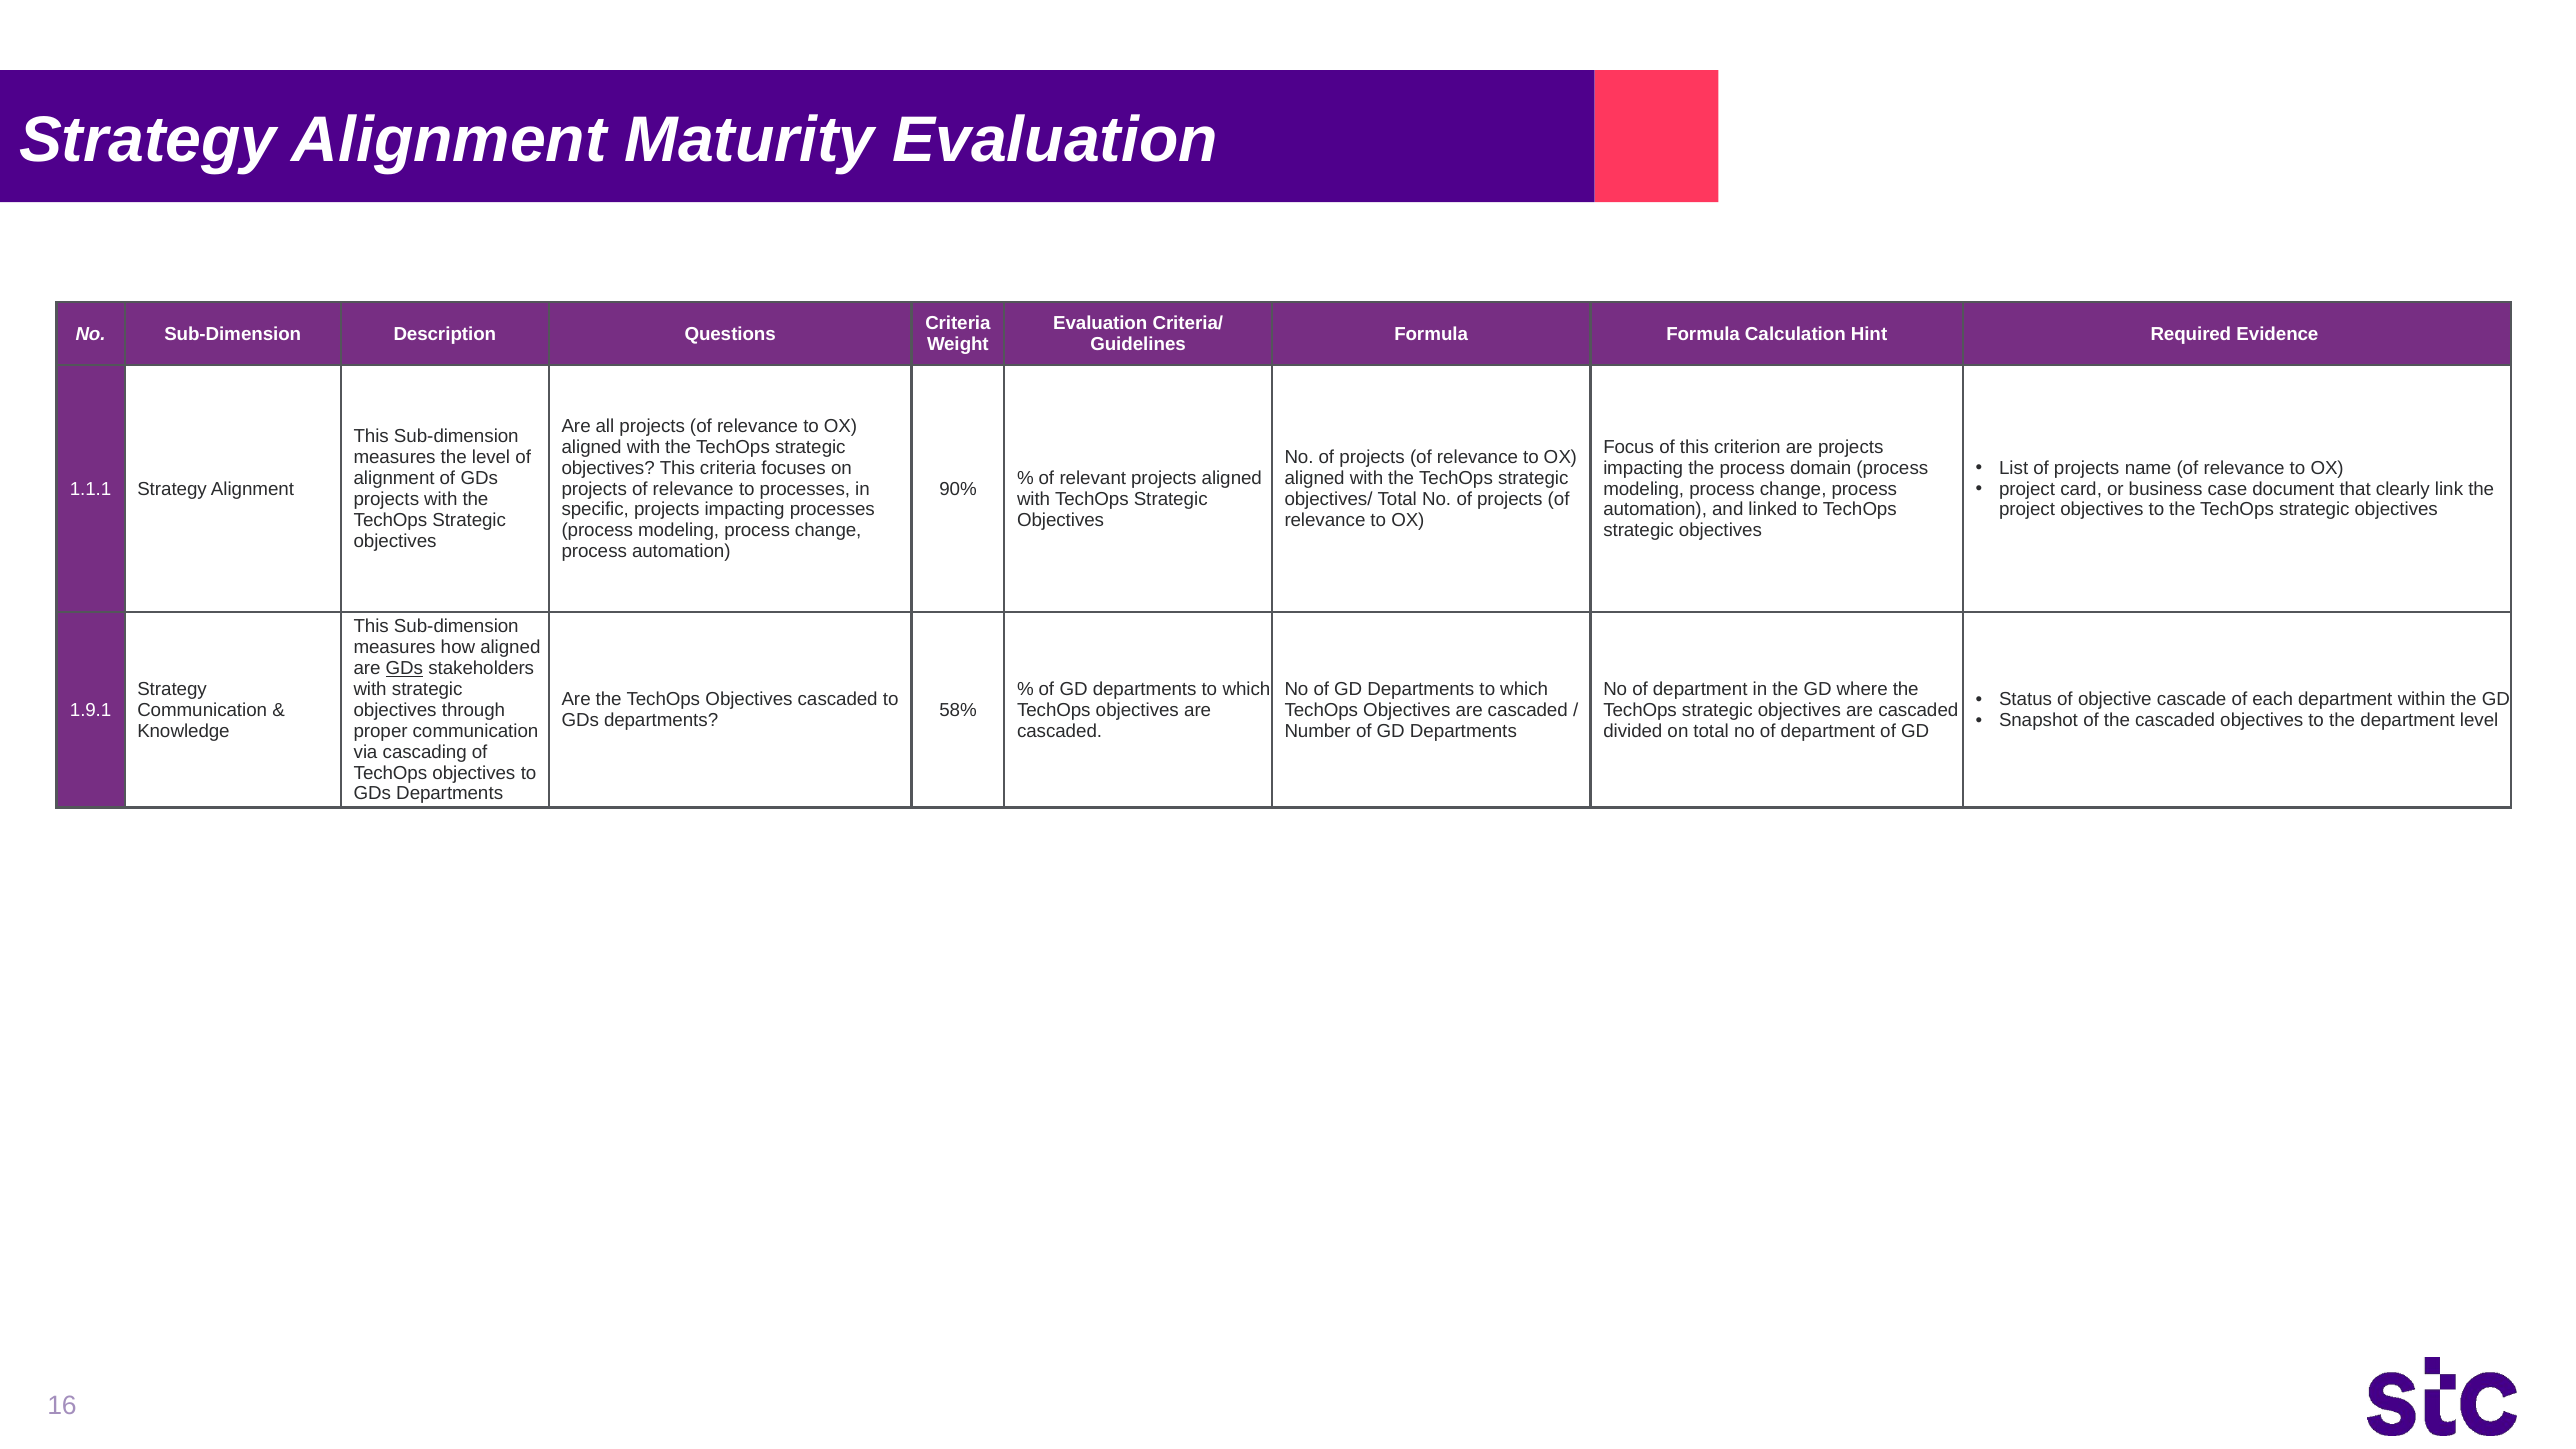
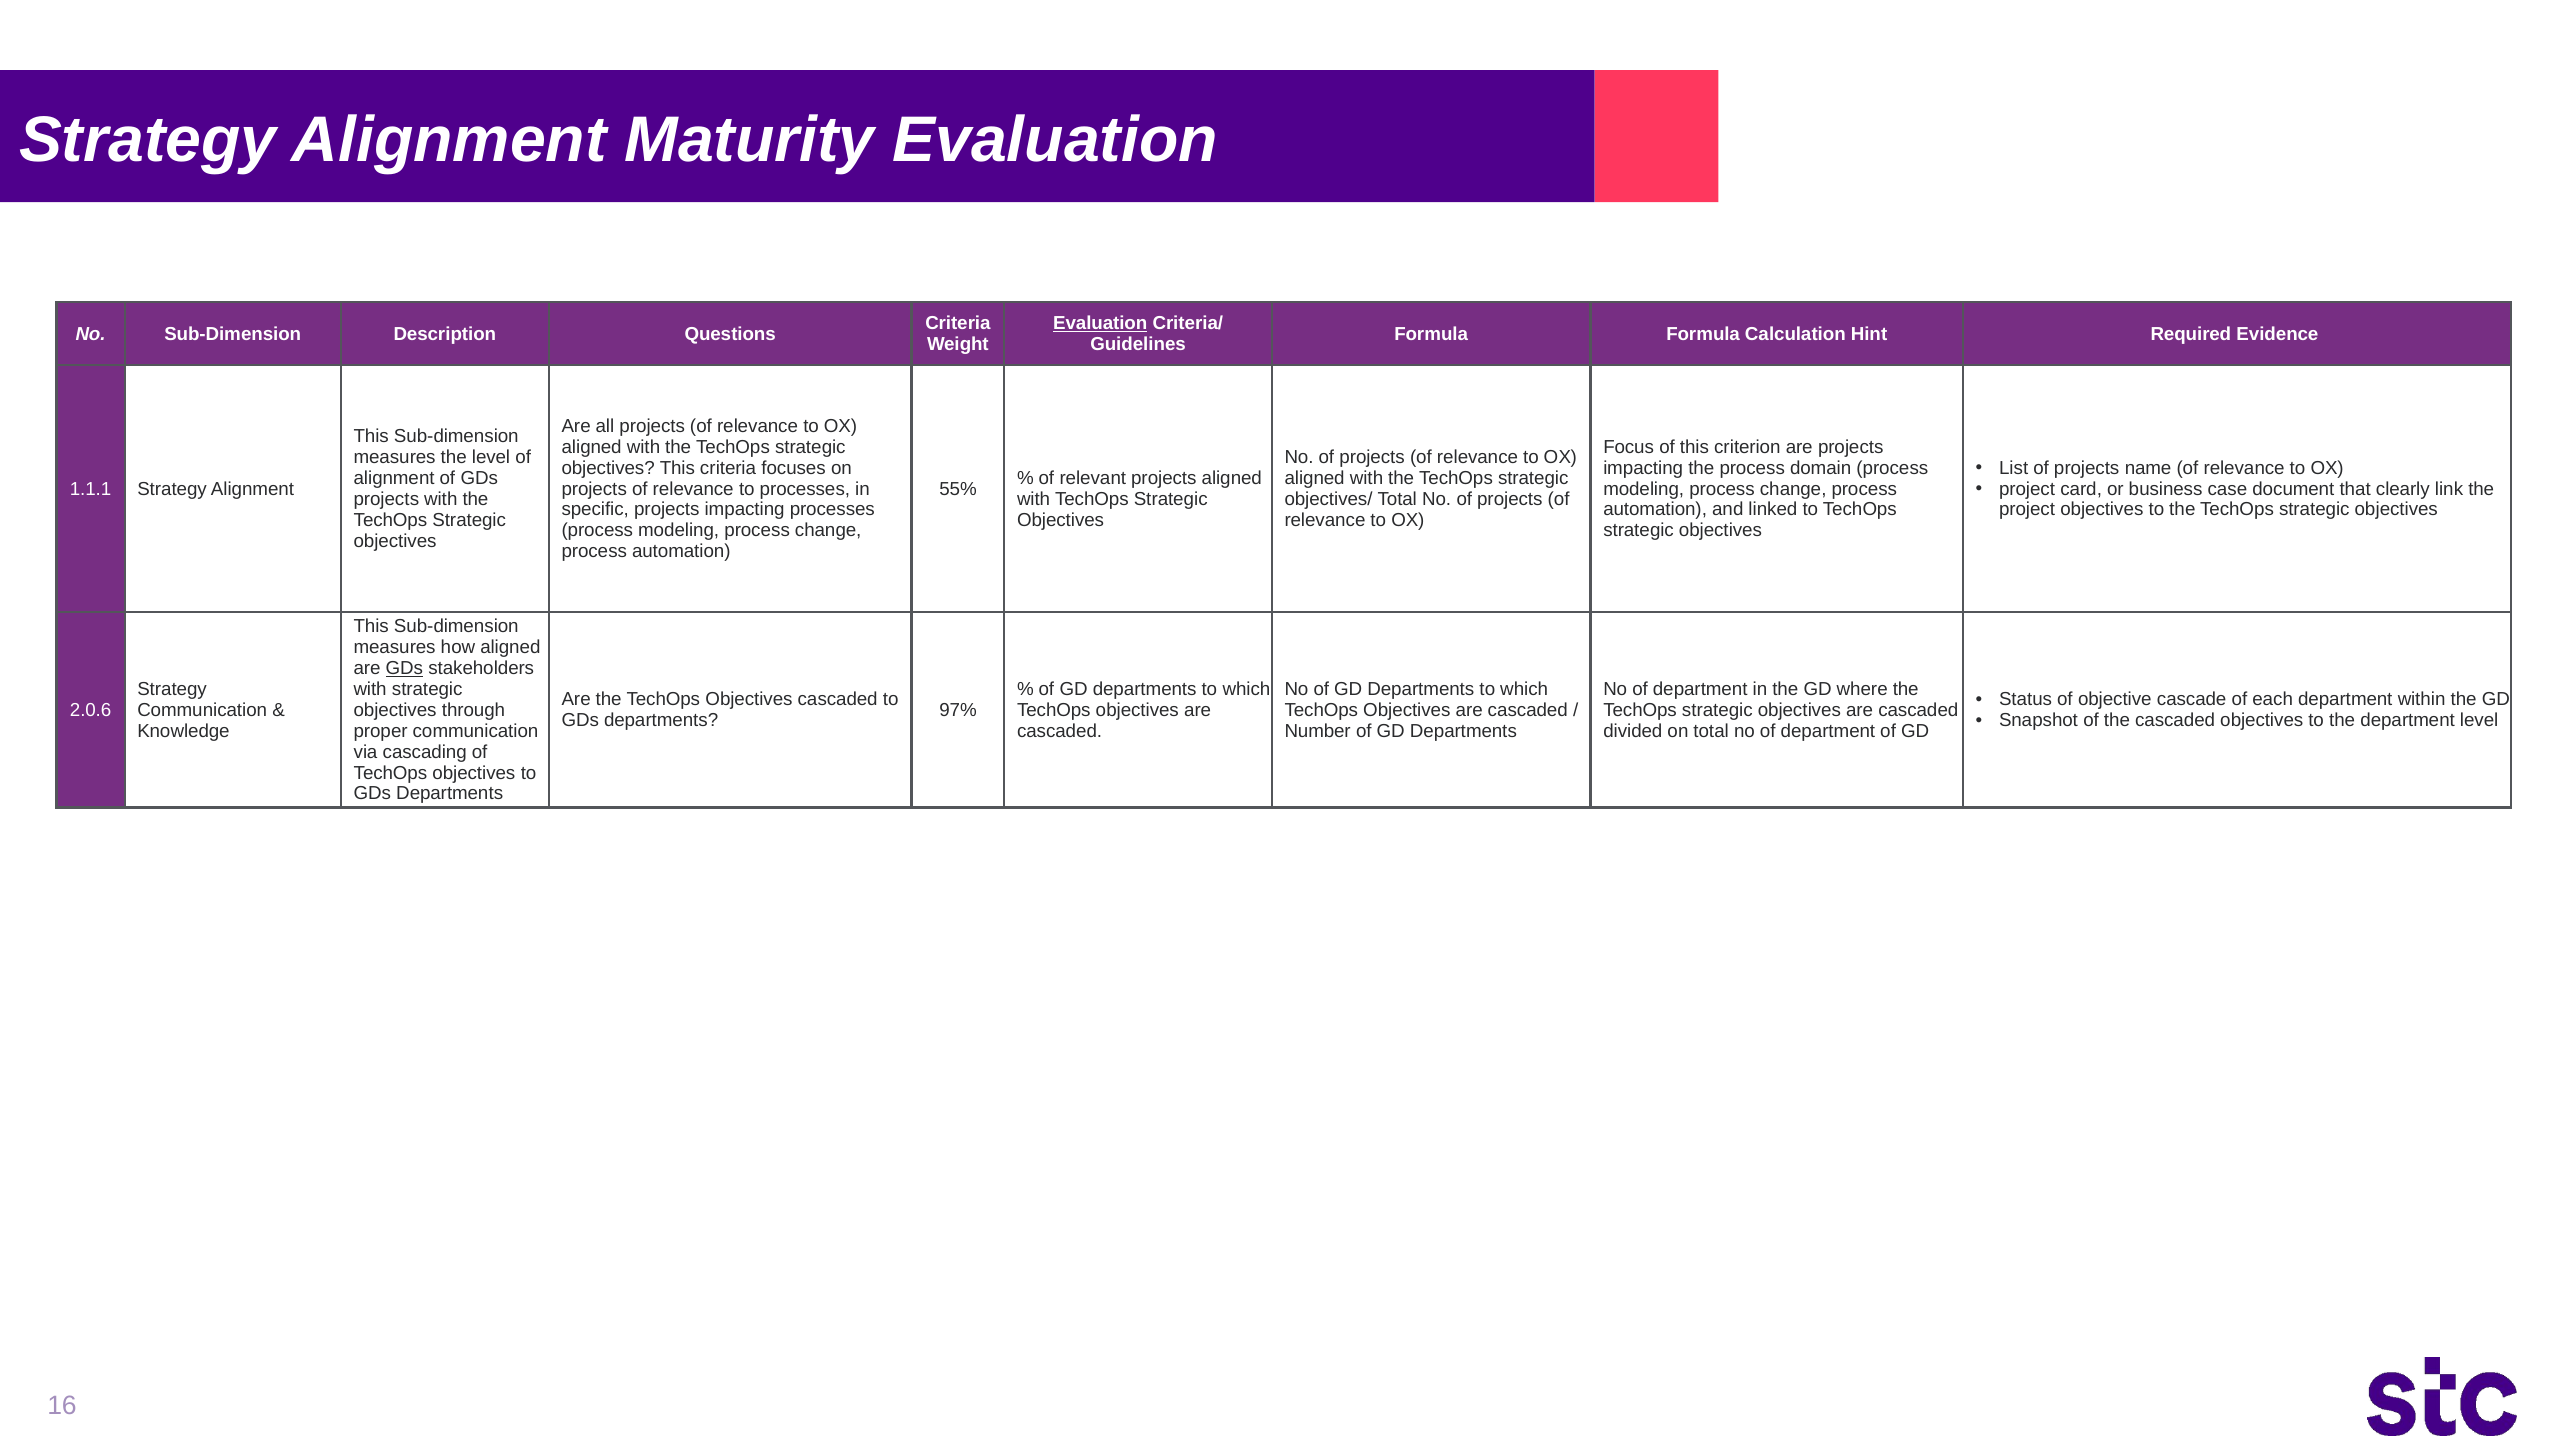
Evaluation underline: none -> present (1100, 324)
90%: 90% -> 55% (958, 489)
1.9.1: 1.9.1 -> 2.0.6 (91, 710)
58%: 58% -> 97% (958, 710)
